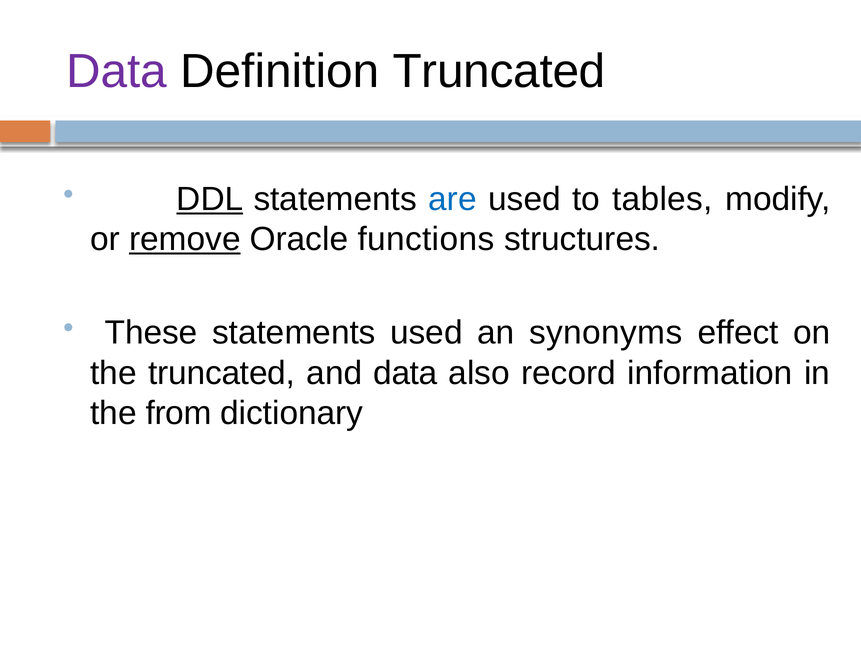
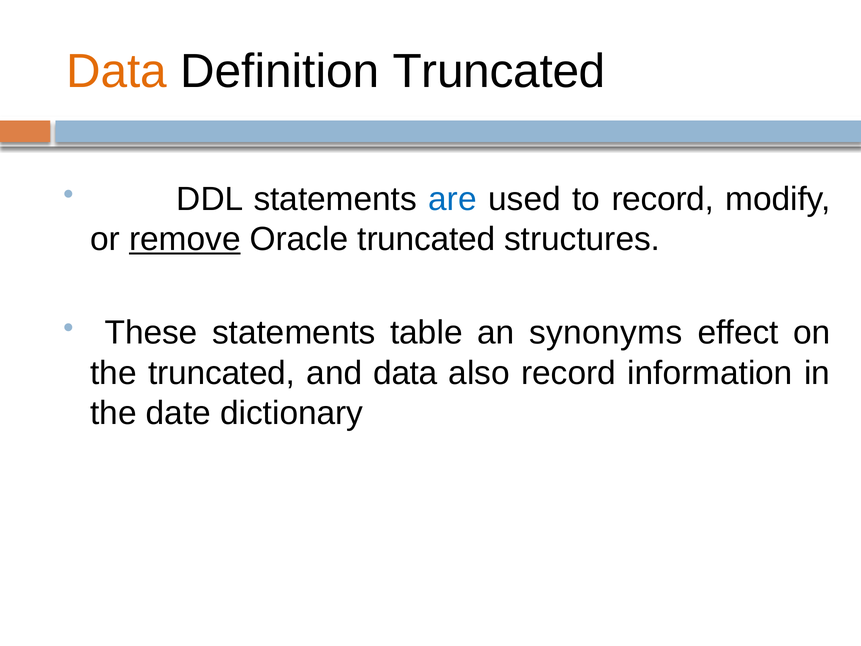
Data colour: purple -> orange (117, 71)
DDL underline: present -> none (210, 199)
to tables: tables -> record (663, 199)
Oracle functions: functions -> truncated (426, 239)
statements used: used -> table (426, 333)
from: from -> date (178, 413)
